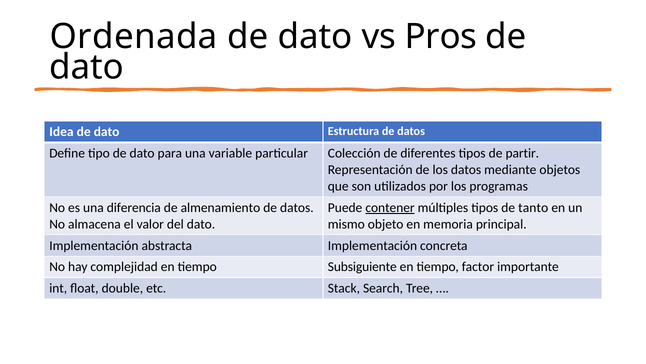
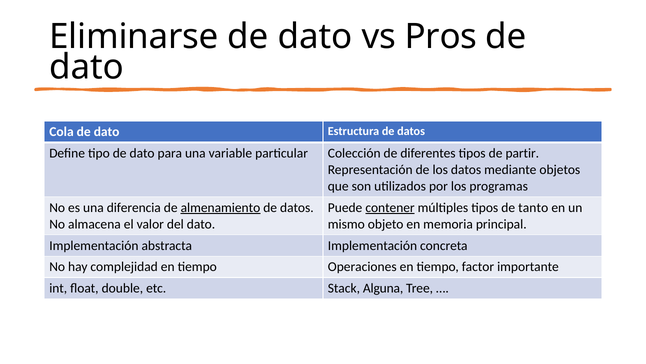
Ordenada: Ordenada -> Eliminarse (134, 37)
Idea: Idea -> Cola (61, 132)
almenamiento underline: none -> present (220, 207)
Subsiguiente: Subsiguiente -> Operaciones (362, 266)
Search: Search -> Alguna (383, 288)
